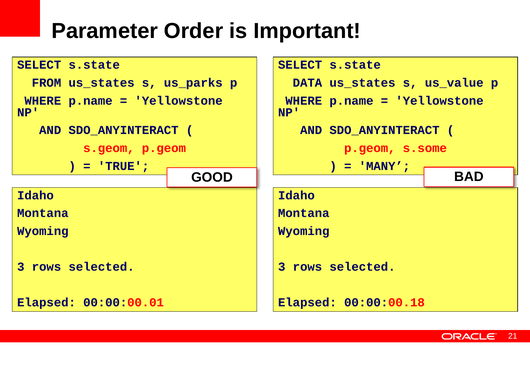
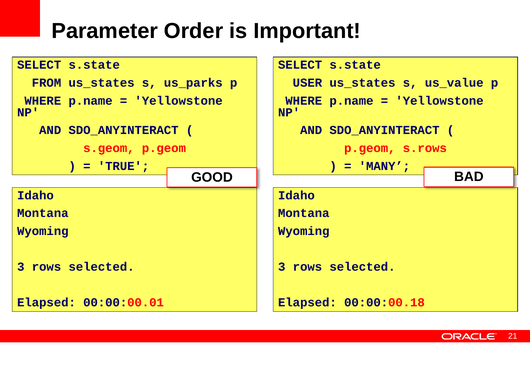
DATA: DATA -> USER (307, 83)
s.some: s.some -> s.rows (425, 148)
